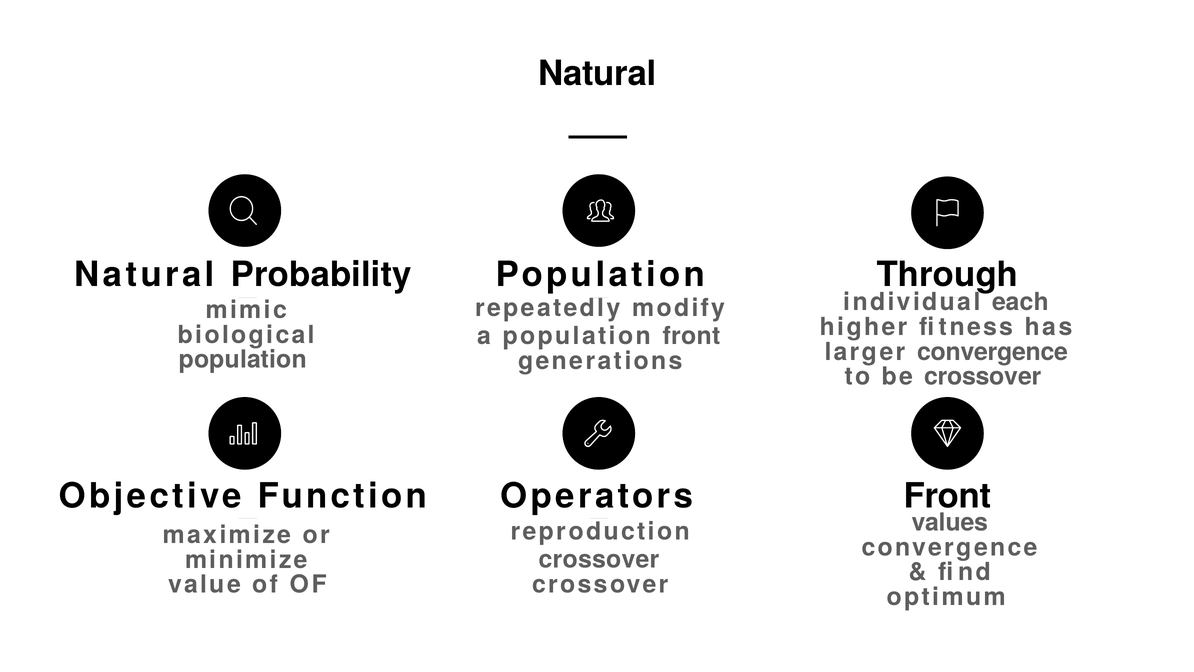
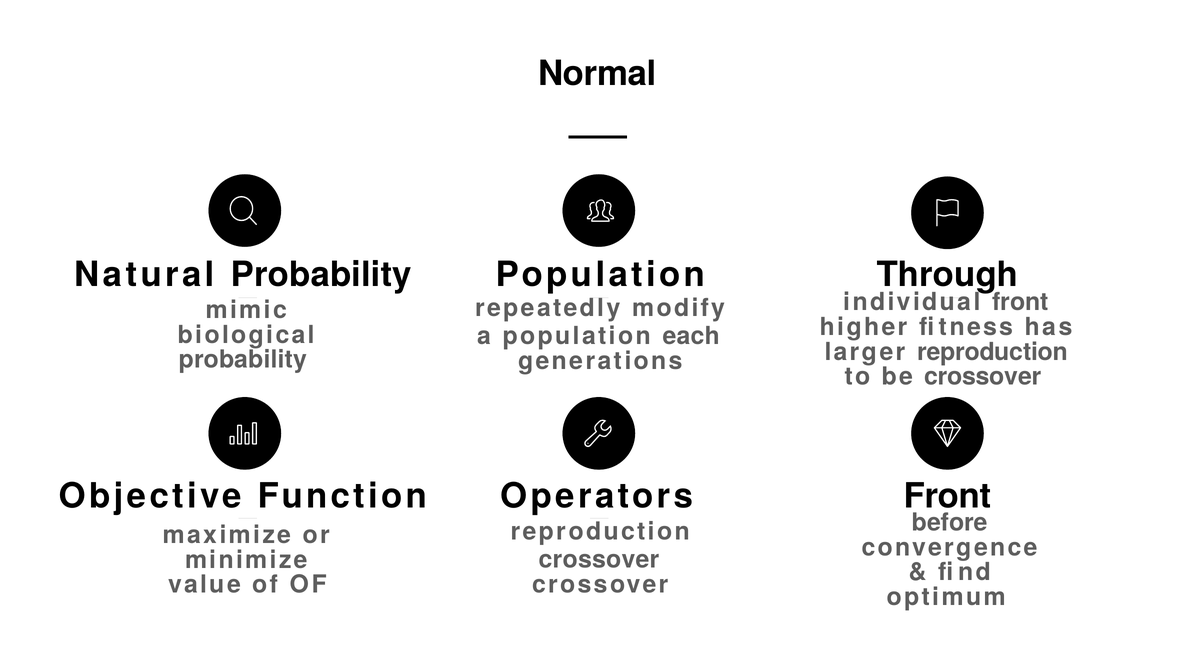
Natural: Natural -> Normal (597, 74)
individual each: each -> front (1020, 302)
population front: front -> each (691, 336)
larger convergence: convergence -> reproduction (993, 352)
population: population -> probability (243, 360)
values: values -> before (950, 522)
